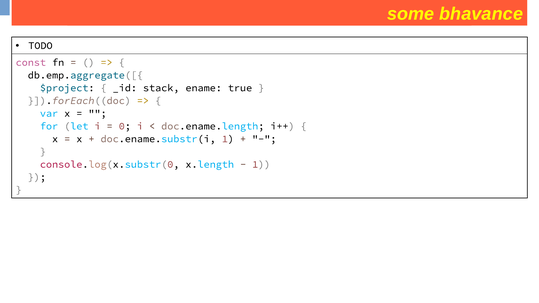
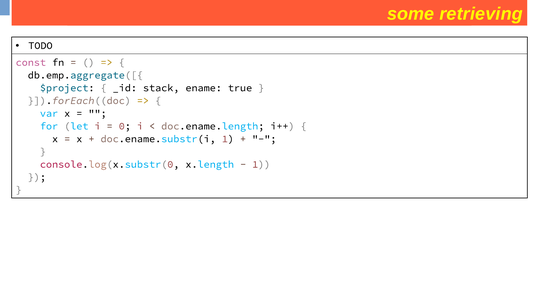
bhavance: bhavance -> retrieving (481, 14)
